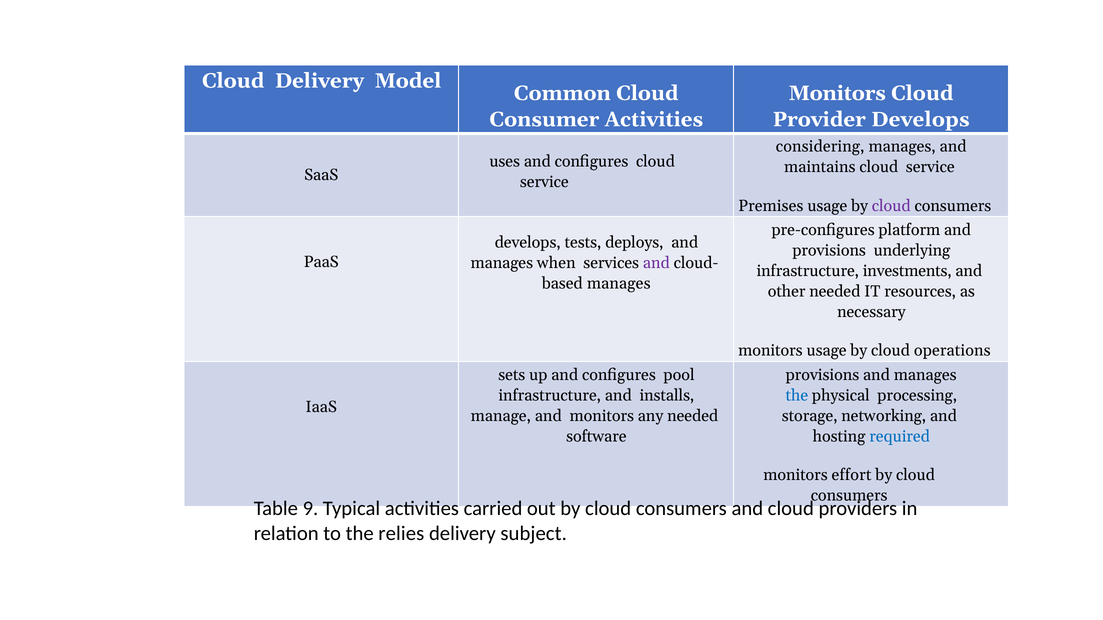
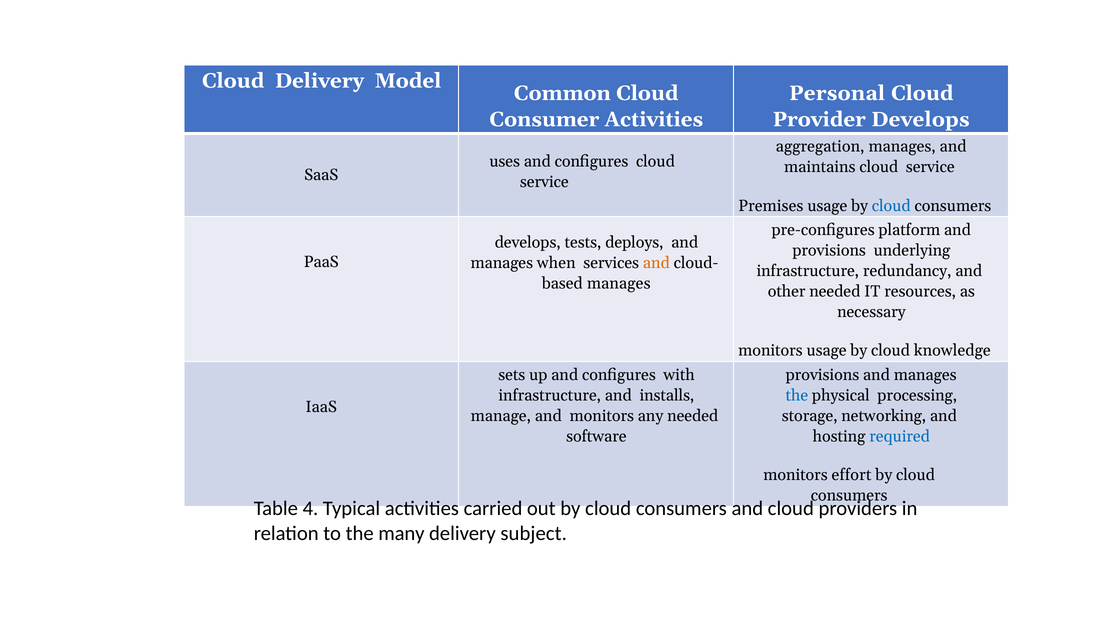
Monitors: Monitors -> Personal (837, 93)
considering: considering -> aggregation (820, 147)
cloud colour: purple -> blue (891, 206)
and colour: purple -> orange (656, 263)
investments: investments -> redundancy (907, 271)
operations: operations -> knowledge (952, 351)
pool: pool -> with (679, 375)
9: 9 -> 4 (310, 509)
relies: relies -> many (401, 534)
